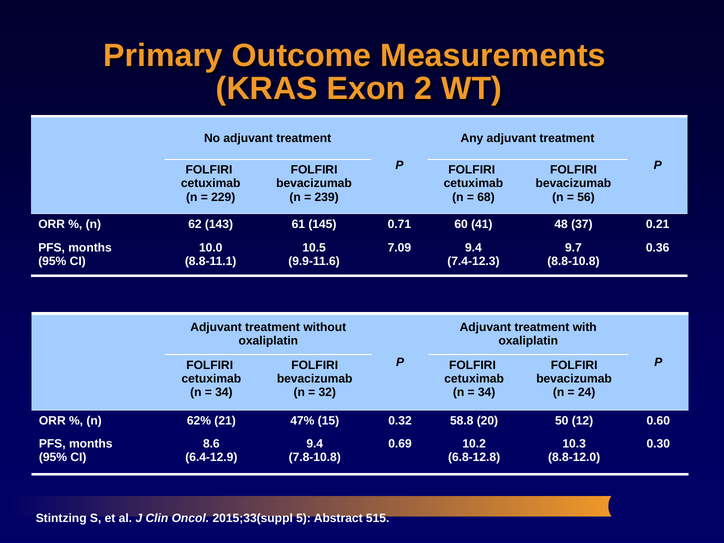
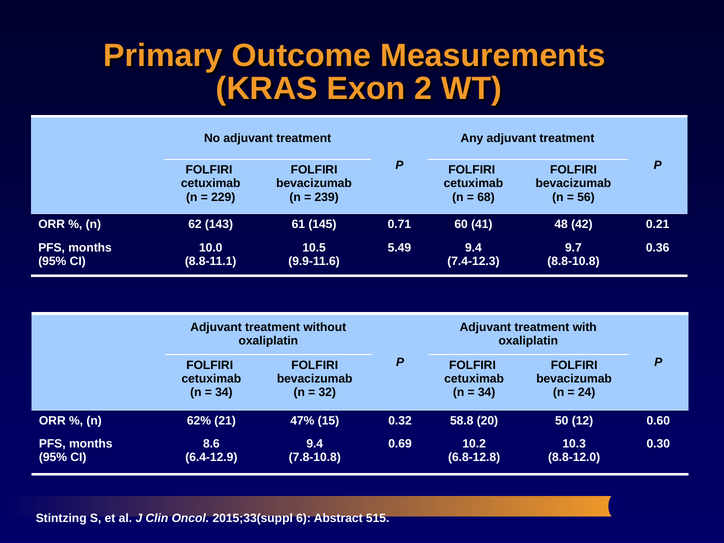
37: 37 -> 42 (582, 224)
7.09: 7.09 -> 5.49 (399, 248)
5: 5 -> 6 (304, 518)
